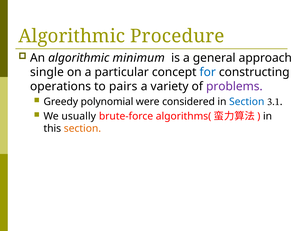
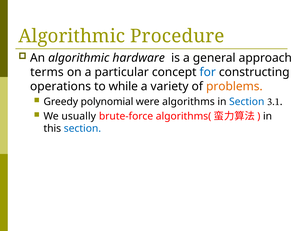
minimum: minimum -> hardware (139, 58)
single: single -> terms (47, 72)
pairs: pairs -> while (123, 87)
problems colour: purple -> orange (234, 87)
considered: considered -> algorithms (188, 102)
section colour: orange -> blue (82, 129)
